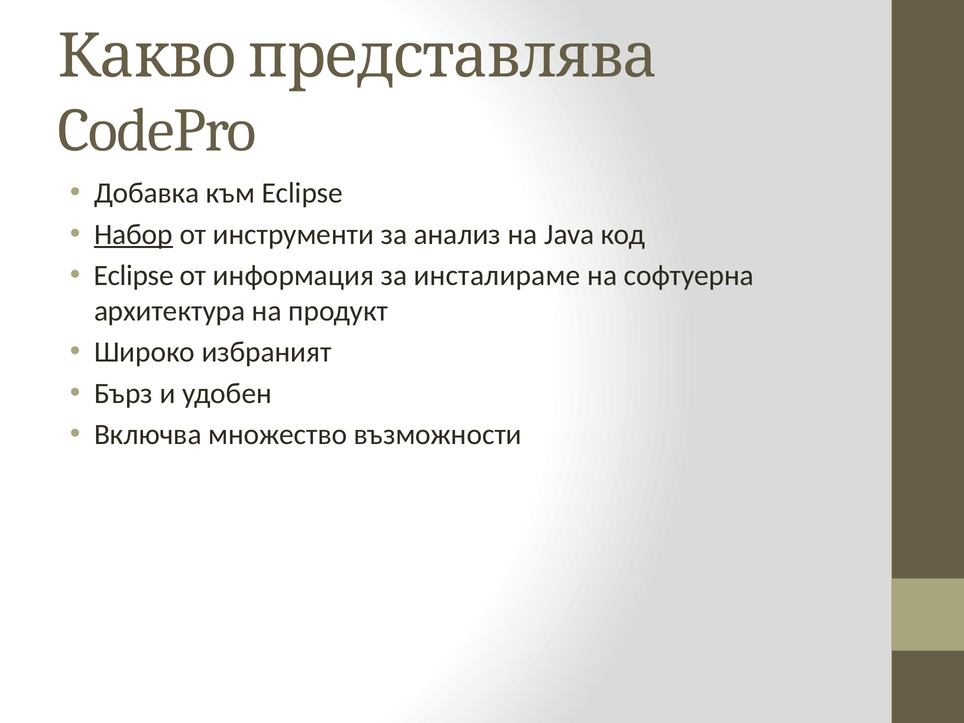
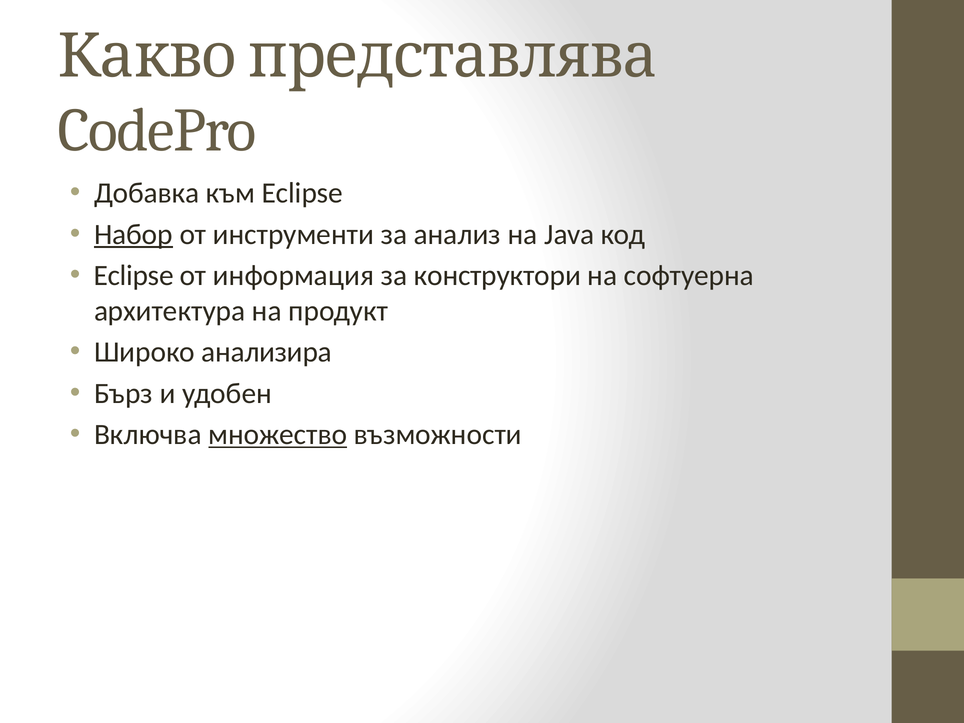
инсталираме: инсталираме -> конструктори (497, 276)
избраният: избраният -> анализира (267, 352)
множество underline: none -> present (278, 435)
